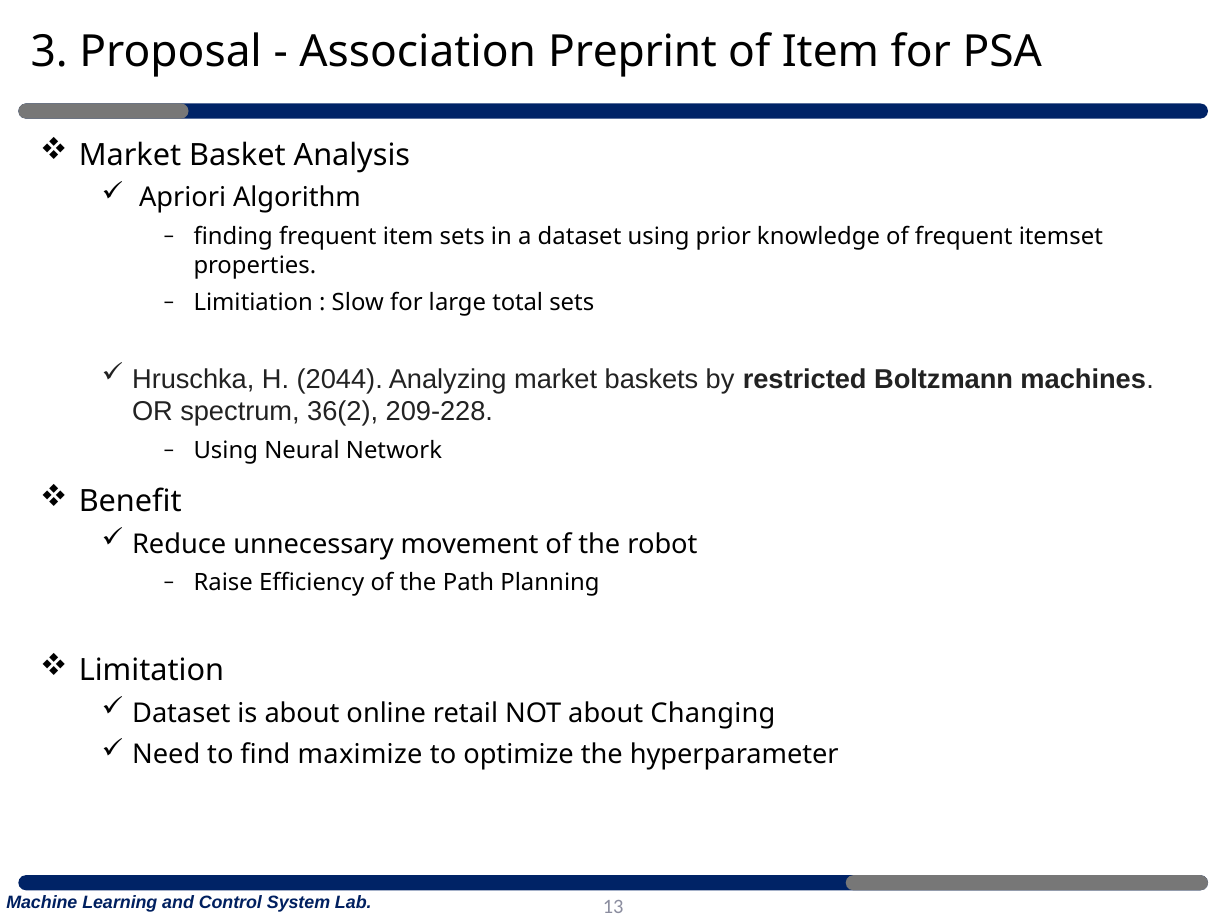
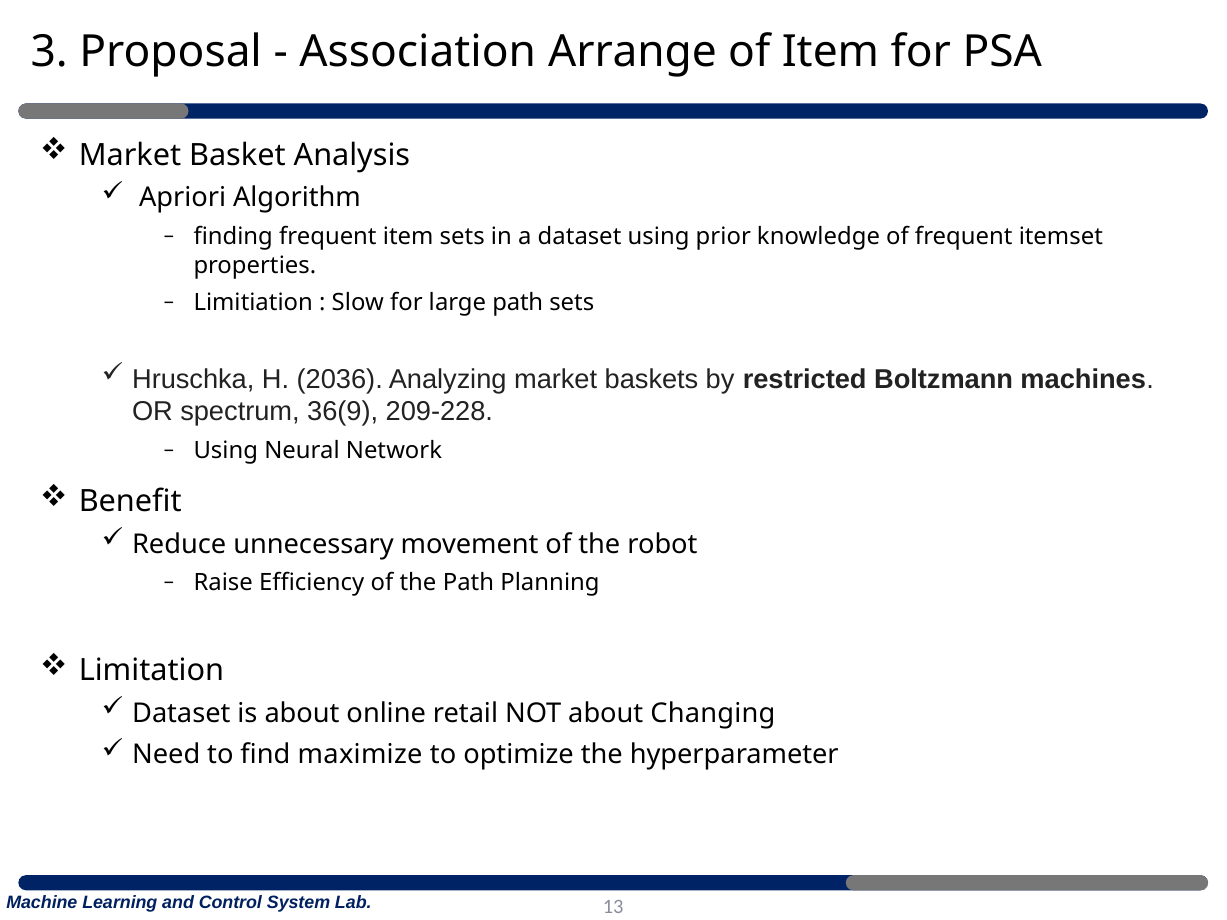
Preprint: Preprint -> Arrange (632, 52)
large total: total -> path (518, 303)
2044: 2044 -> 2036 (340, 379)
36(2: 36(2 -> 36(9 (343, 412)
